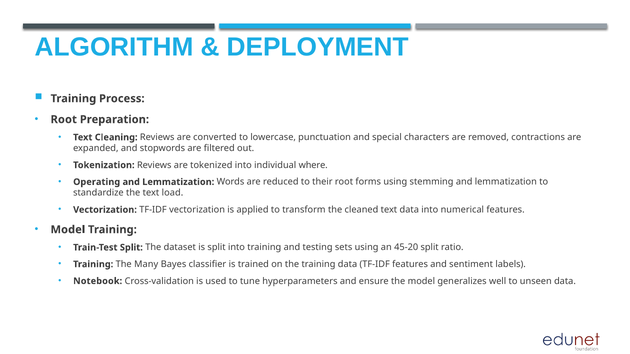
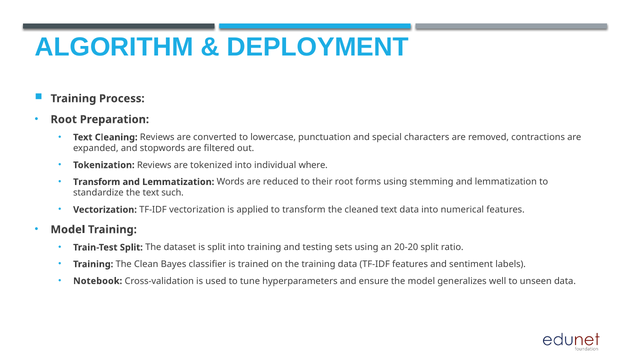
Operating: Operating -> Transform (97, 182)
load: load -> such (173, 193)
45-20: 45-20 -> 20-20 (406, 248)
Many: Many -> Clean (146, 264)
